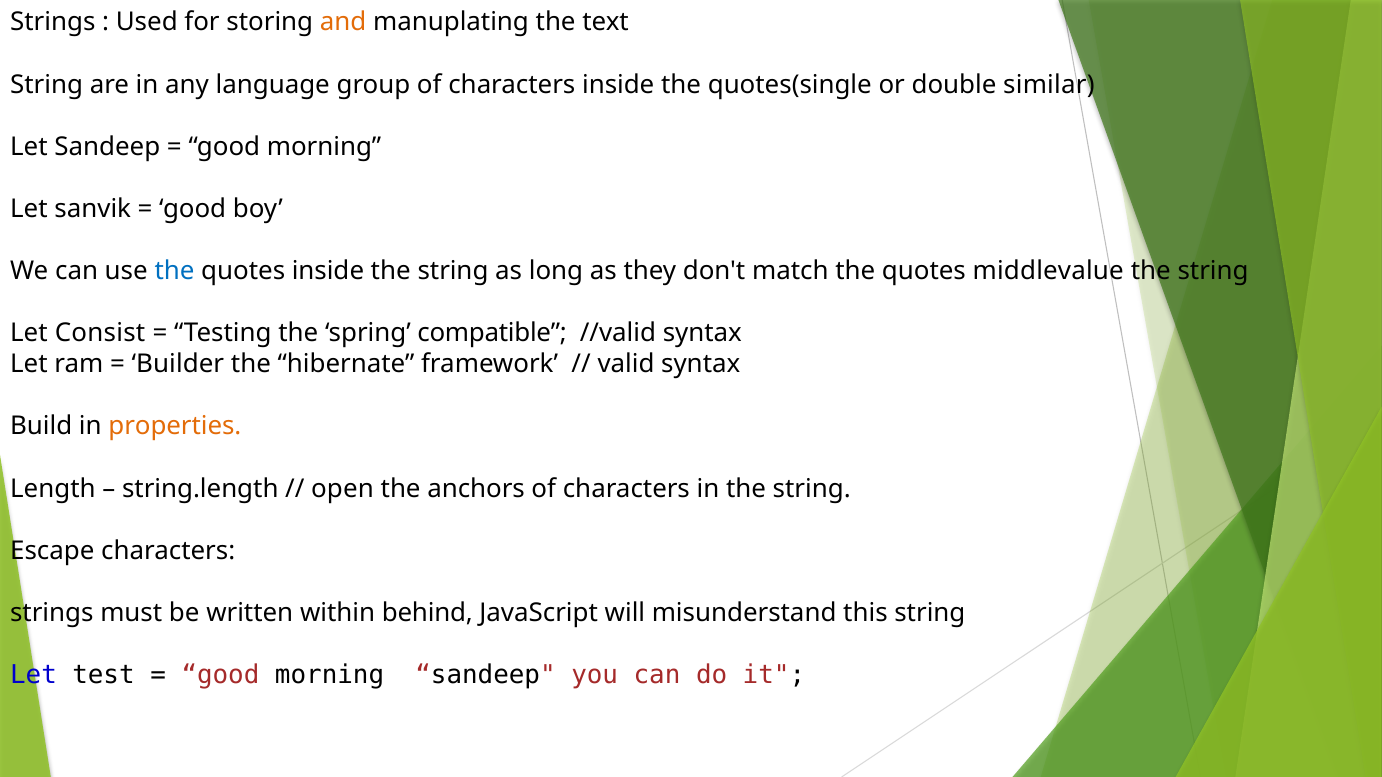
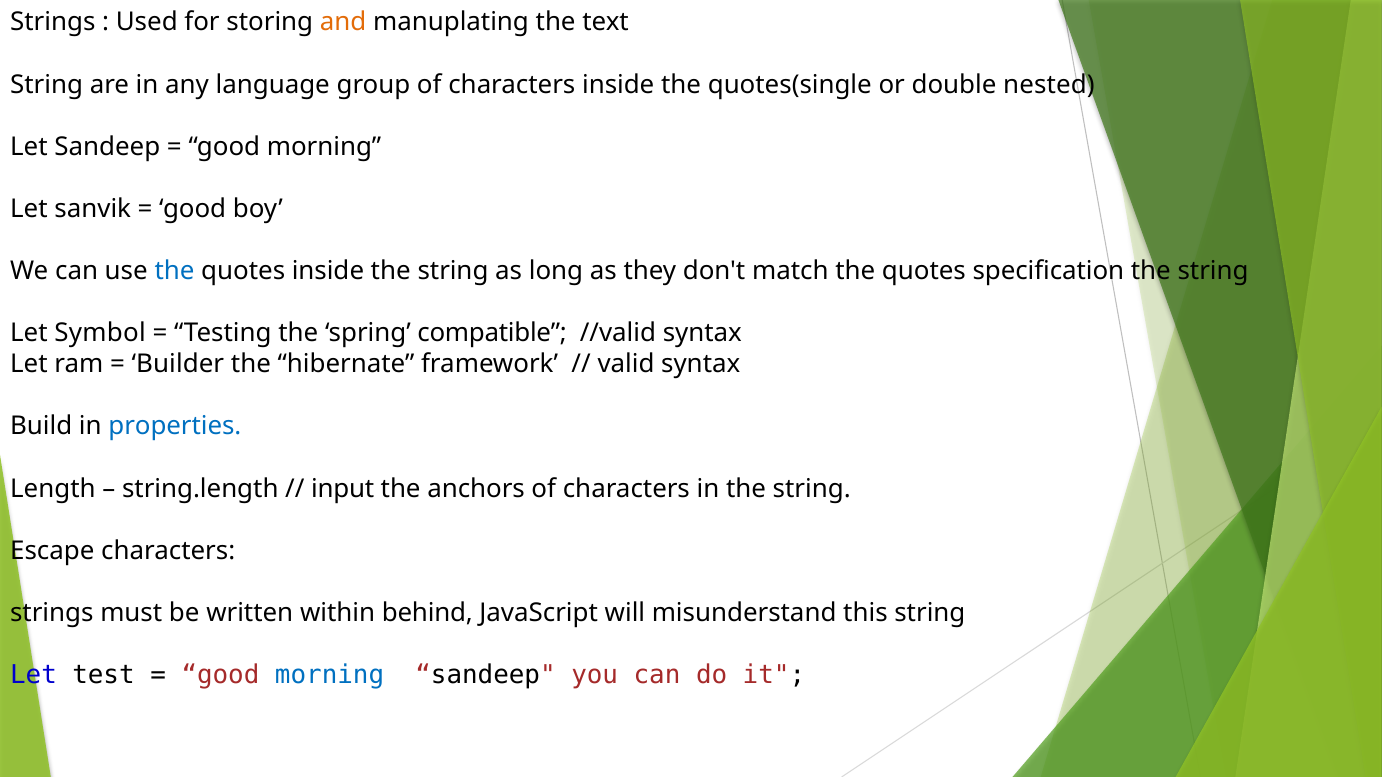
similar: similar -> nested (1049, 85)
middlevalue: middlevalue -> specification (1048, 271)
Consist: Consist -> Symbol (100, 333)
properties colour: orange -> blue (175, 427)
open: open -> input (343, 489)
morning colour: black -> blue (330, 675)
